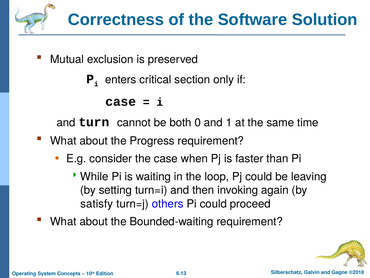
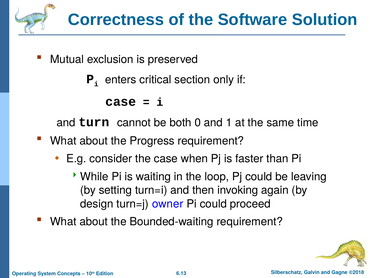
satisfy: satisfy -> design (97, 203)
others: others -> owner (168, 203)
